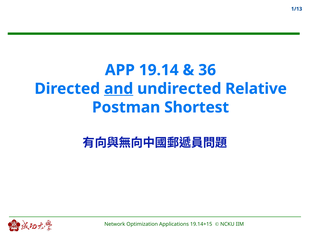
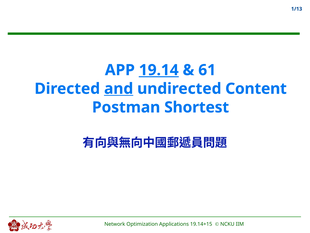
19.14 underline: none -> present (159, 70)
36: 36 -> 61 (207, 70)
Relative: Relative -> Content (256, 89)
